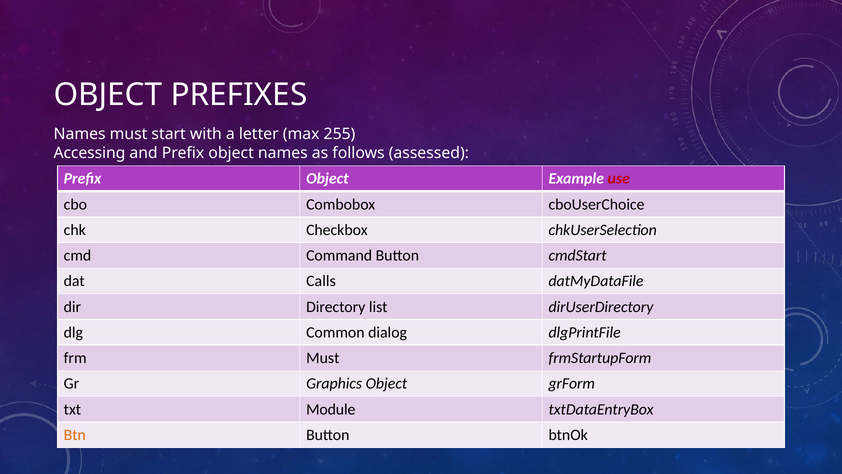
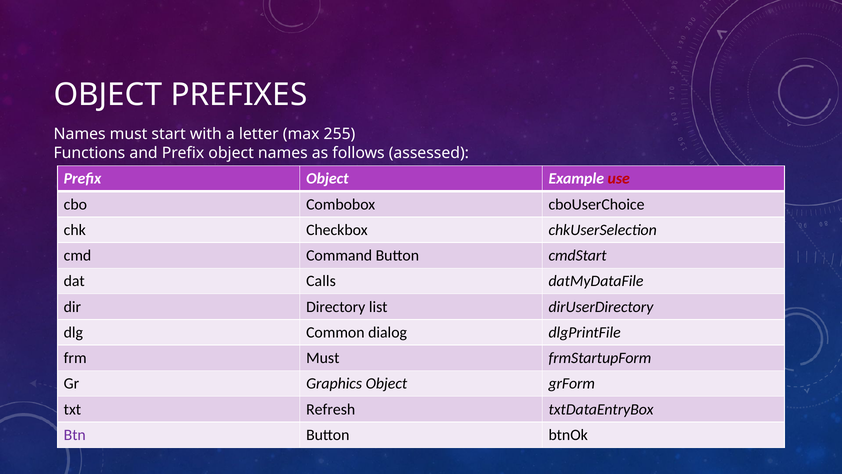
Accessing: Accessing -> Functions (89, 153)
Module: Module -> Refresh (331, 409)
Btn colour: orange -> purple (75, 435)
